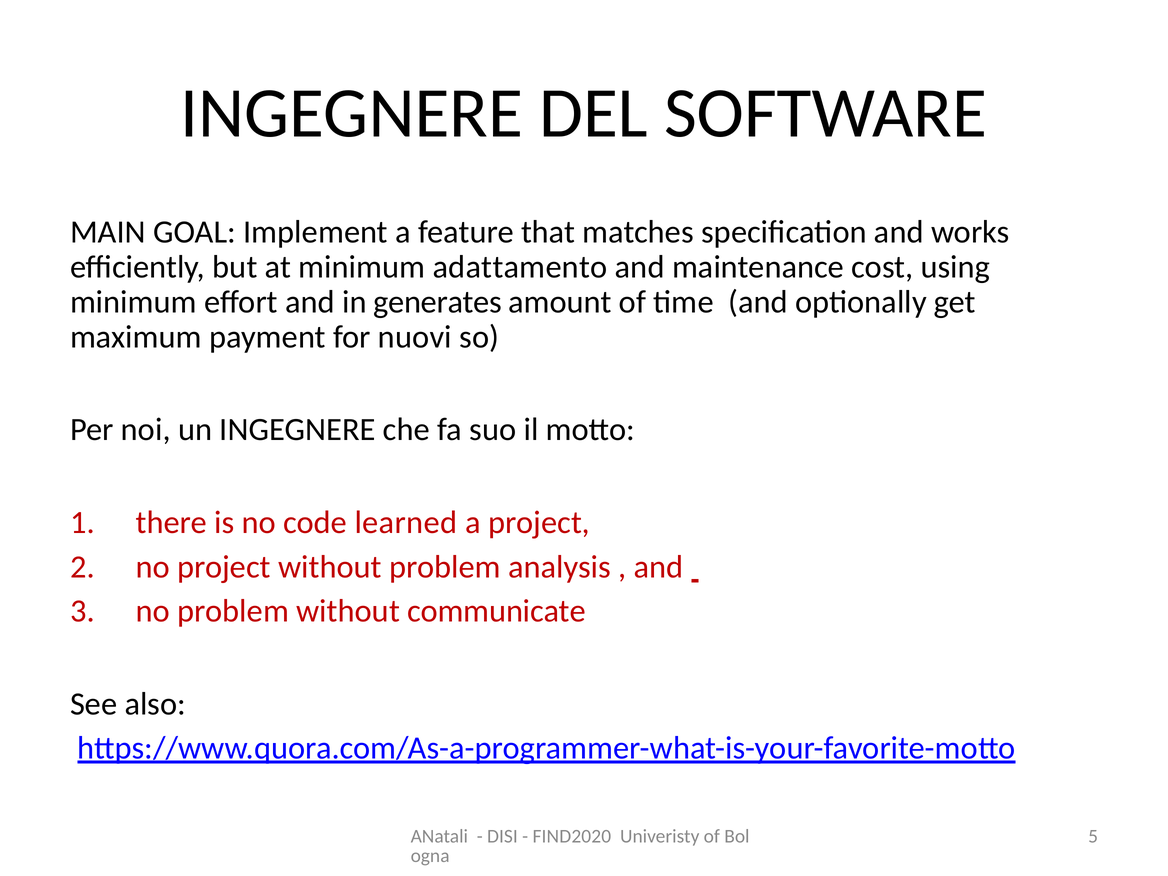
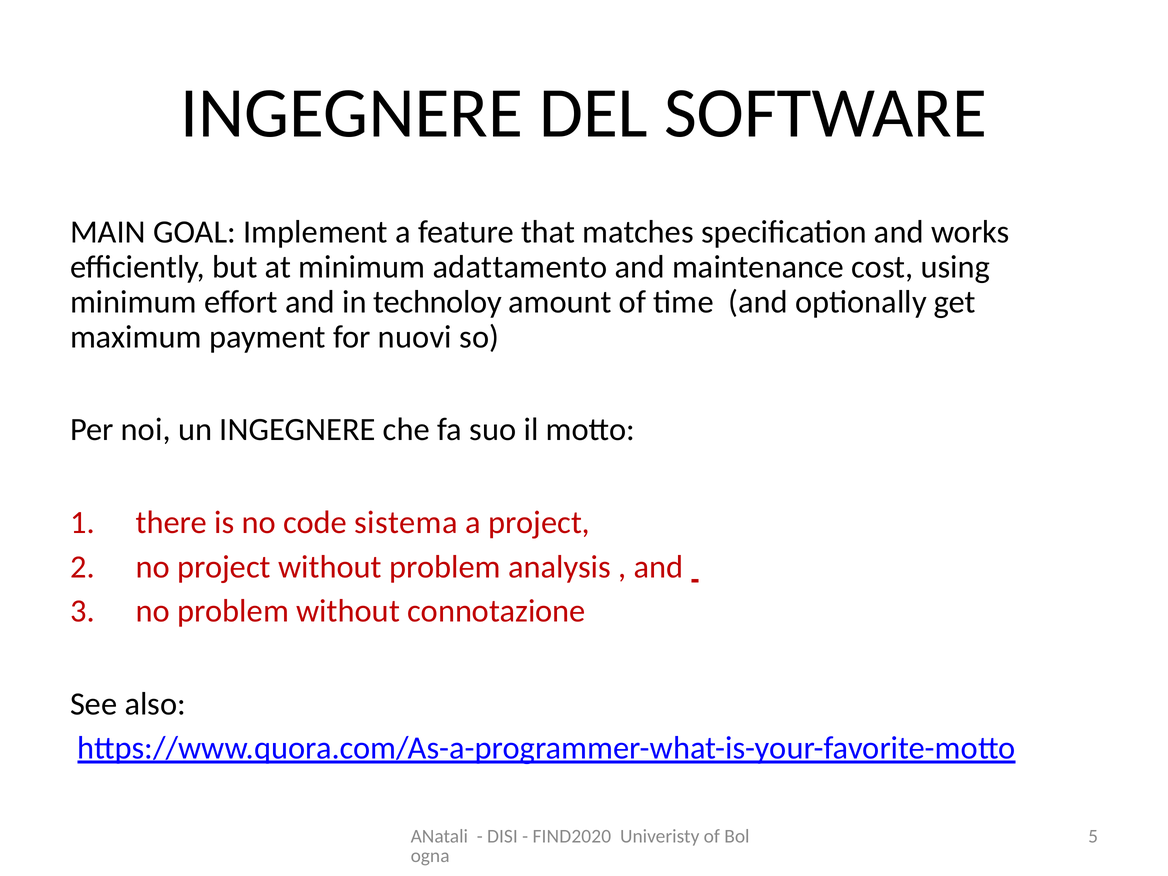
generates: generates -> technoloy (438, 302)
learned: learned -> sistema (406, 522)
communicate: communicate -> connotazione (496, 611)
